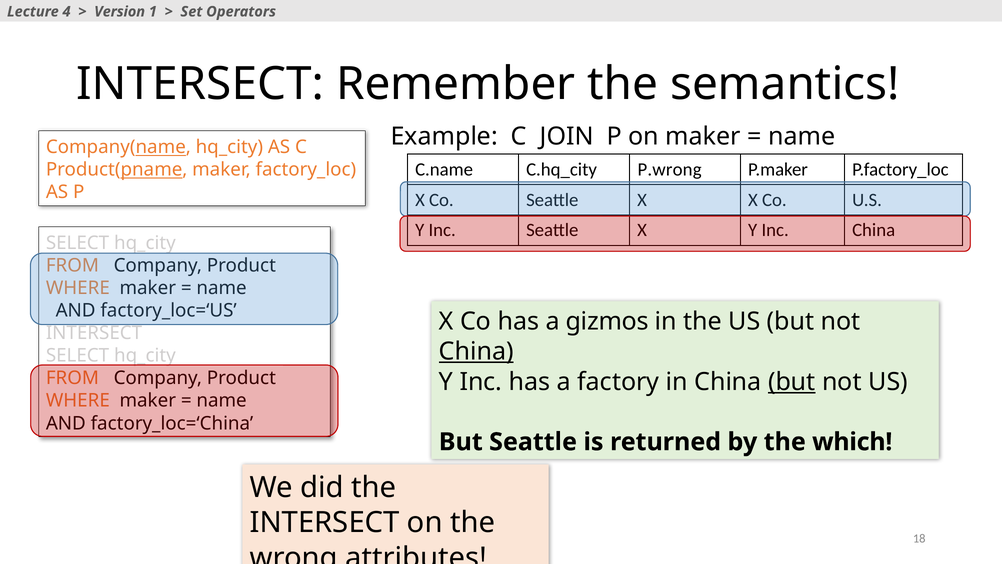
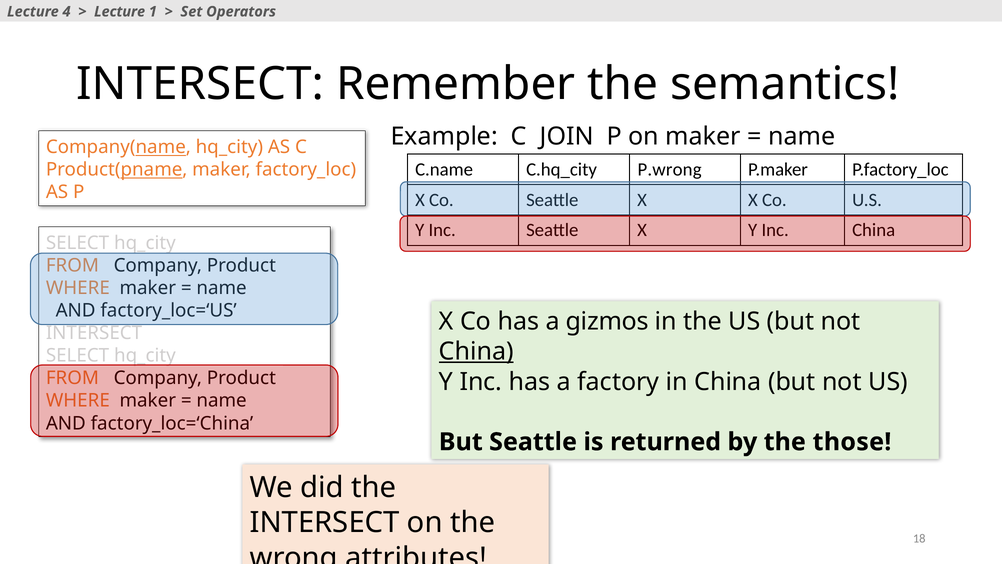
Version: Version -> Lecture (120, 12)
but underline: present -> none (792, 382)
which: which -> those (852, 442)
